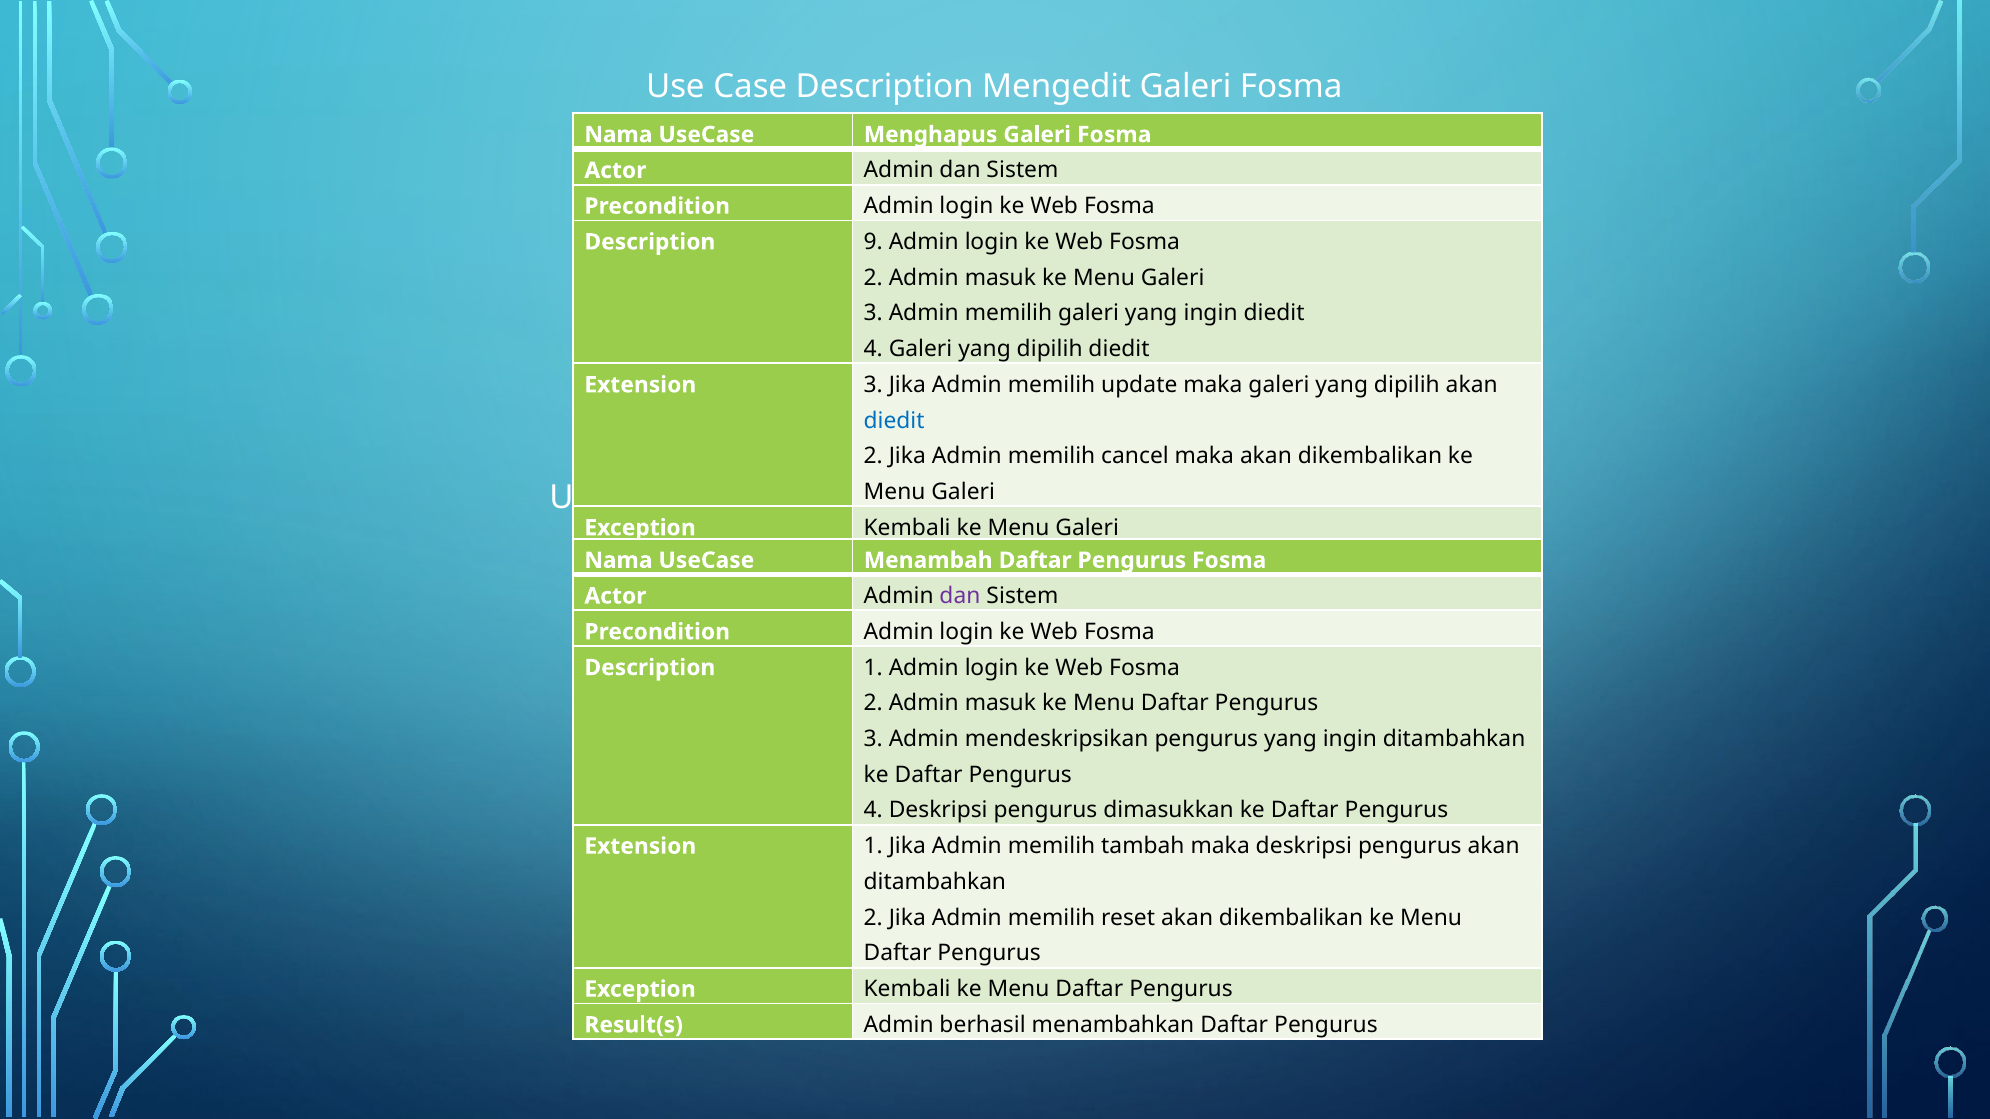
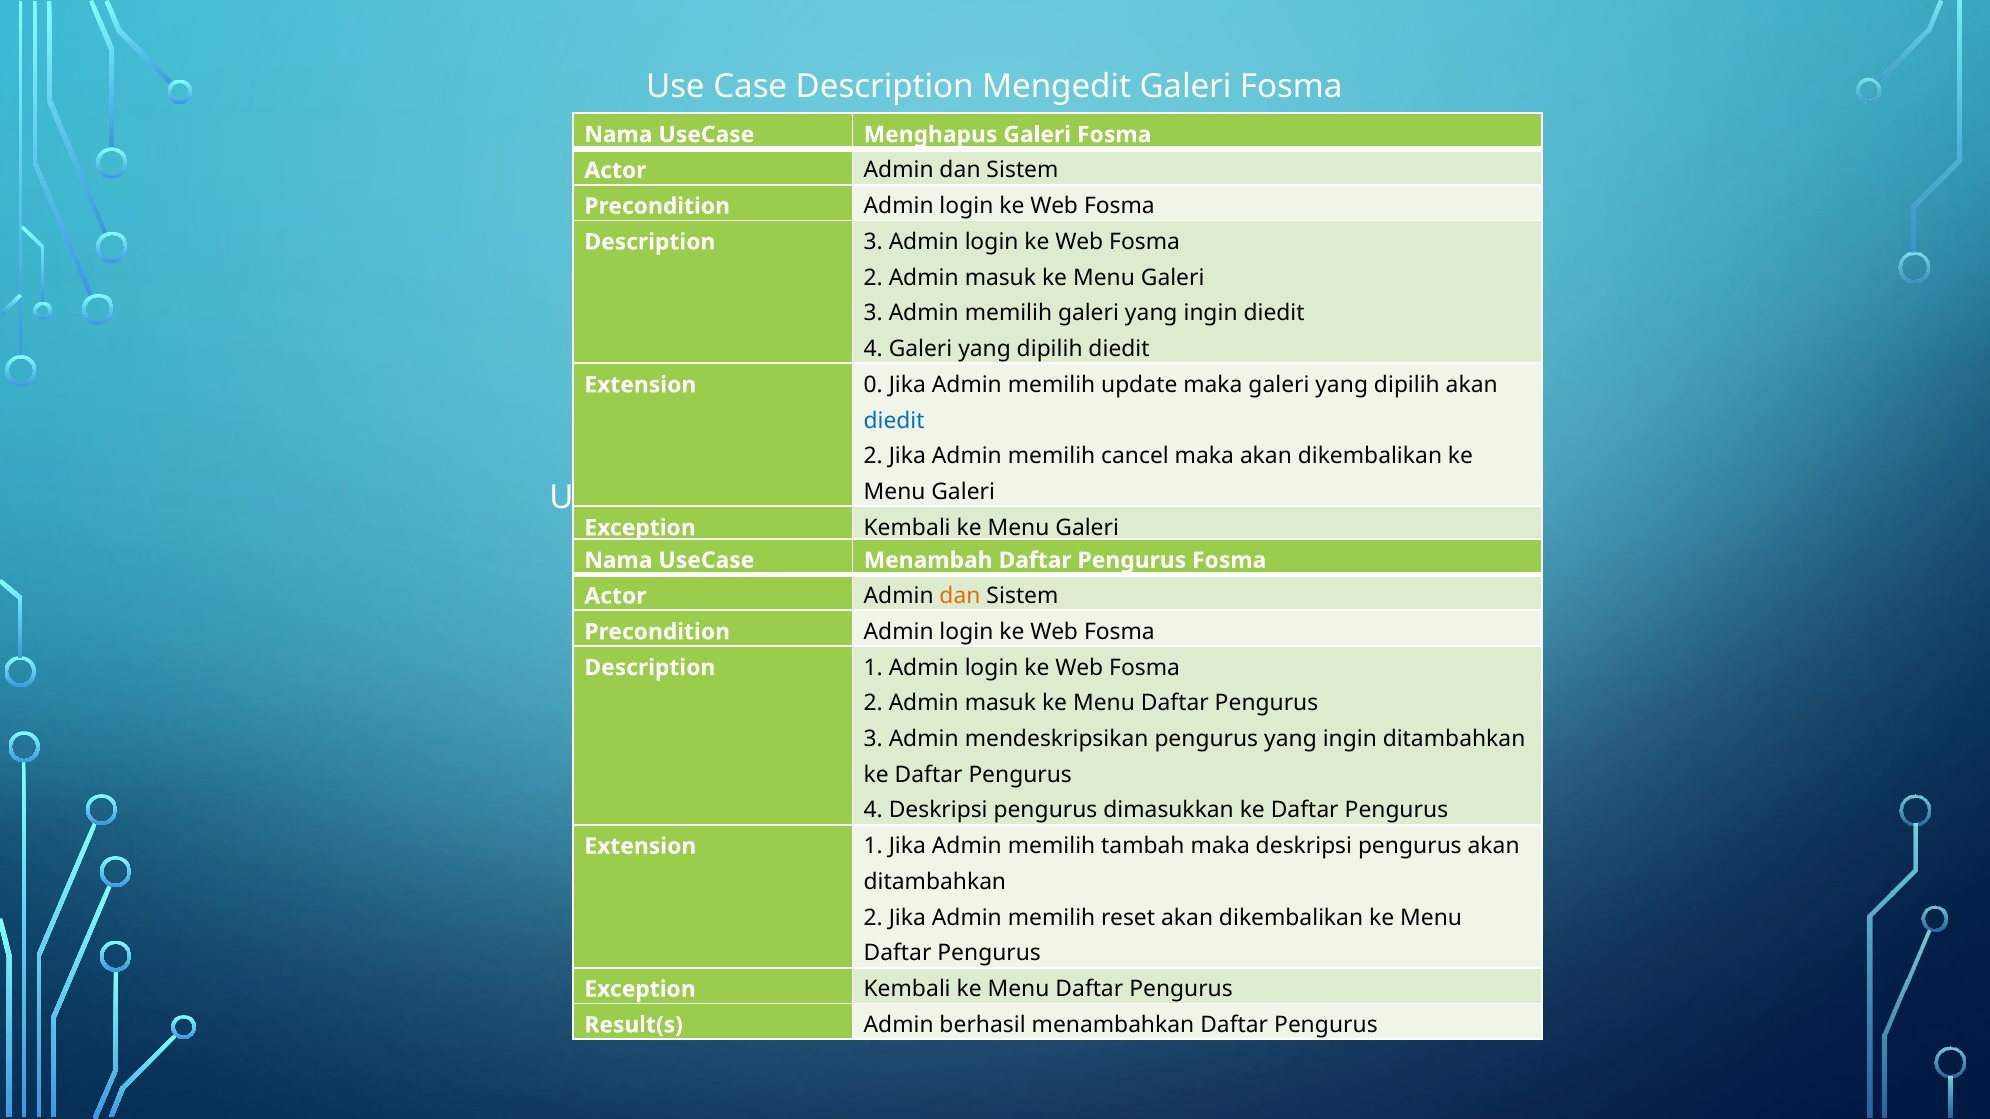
Description 9: 9 -> 3 (873, 242)
Extension 3: 3 -> 0 (873, 385)
dan colour: purple -> orange (960, 596)
